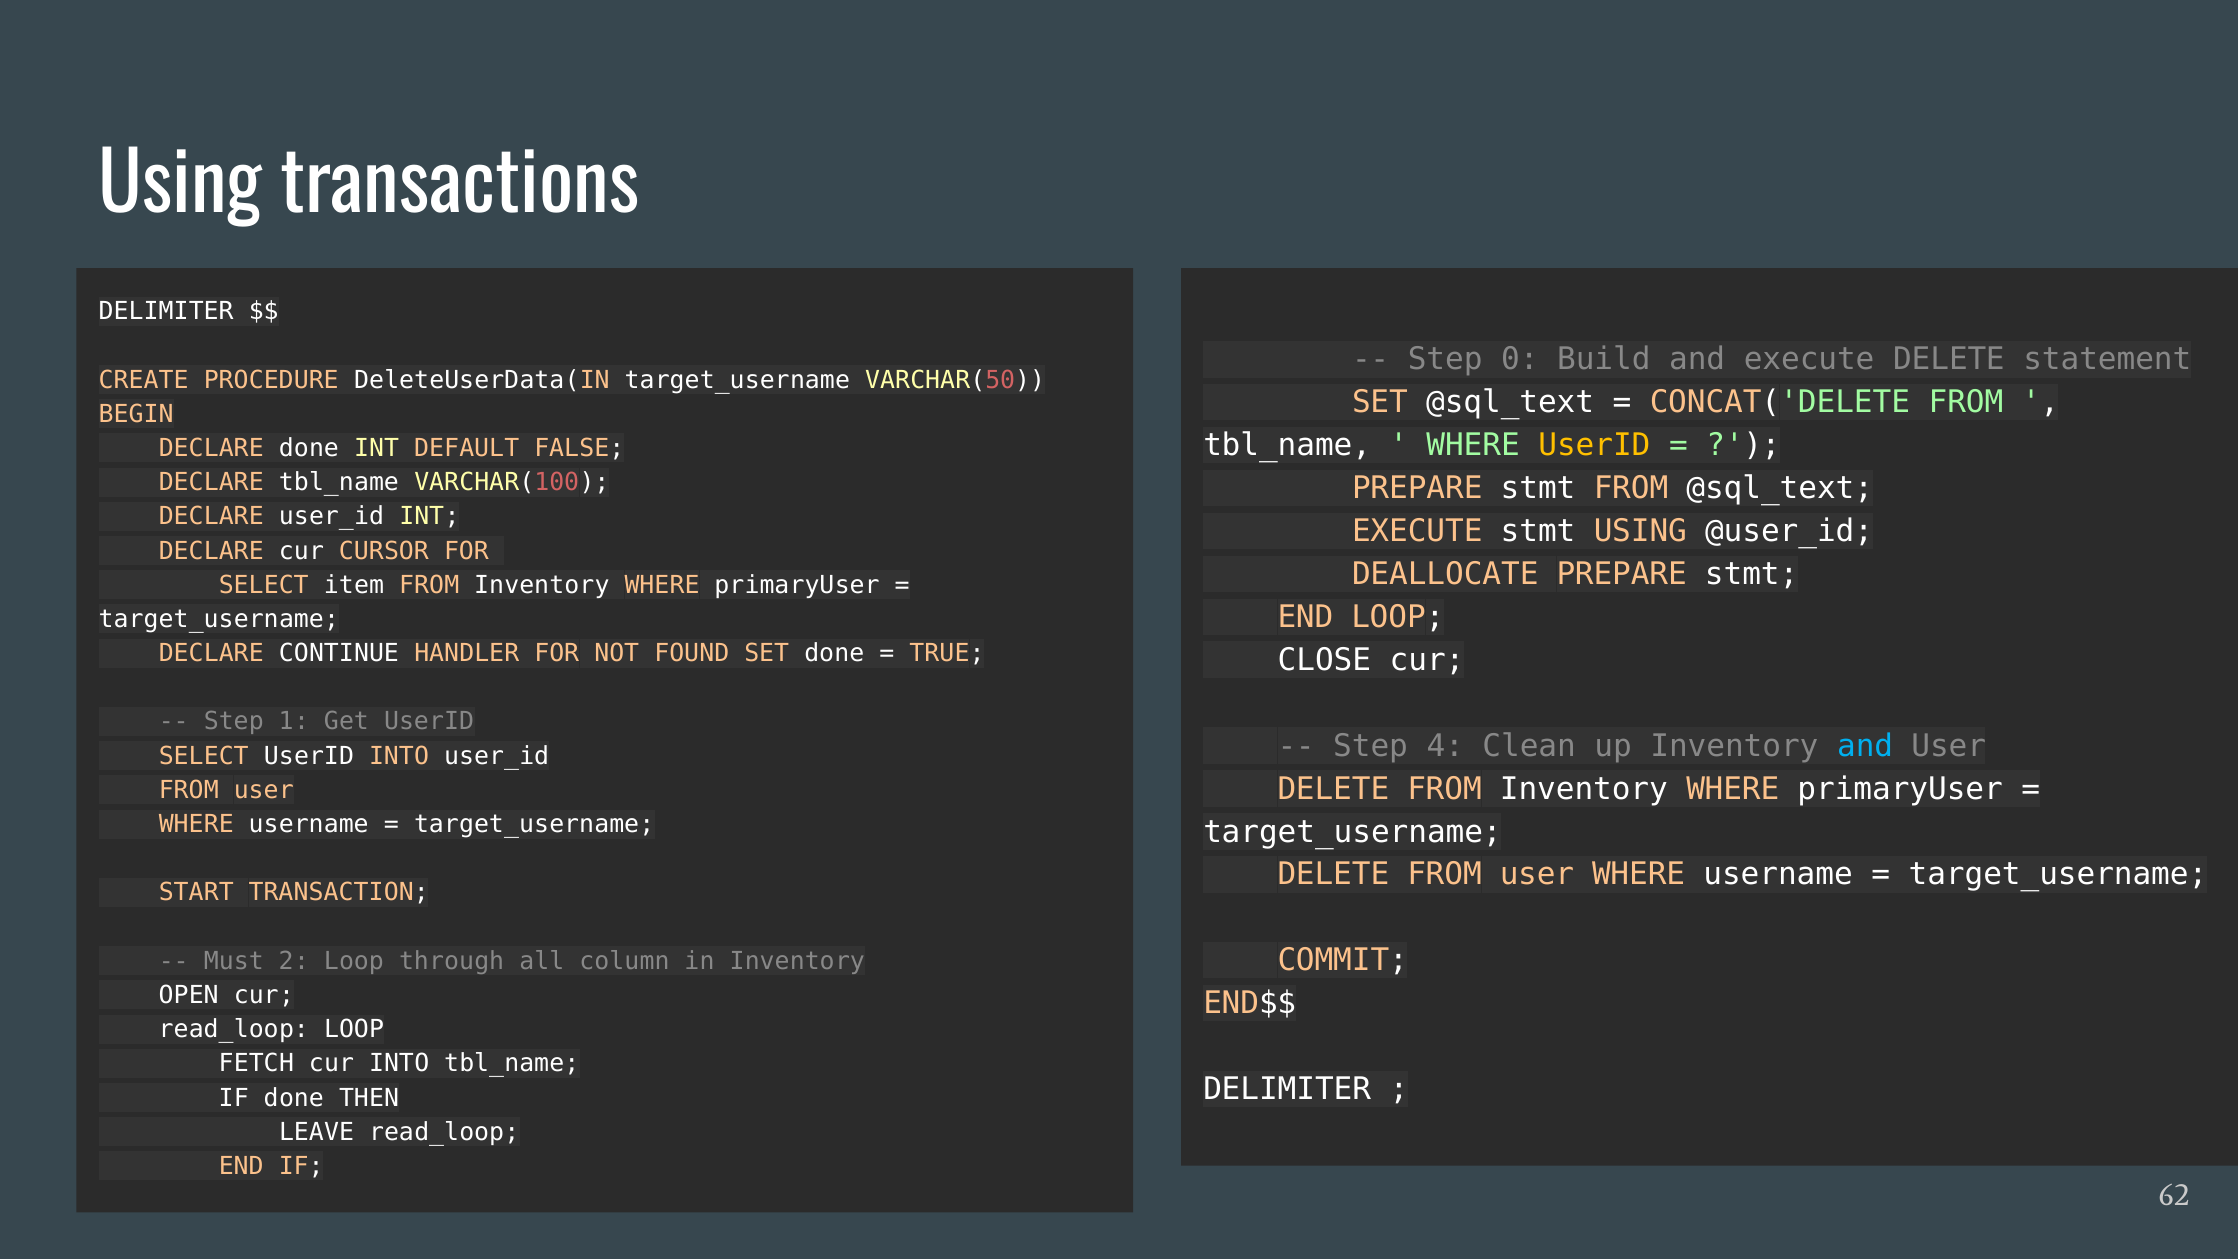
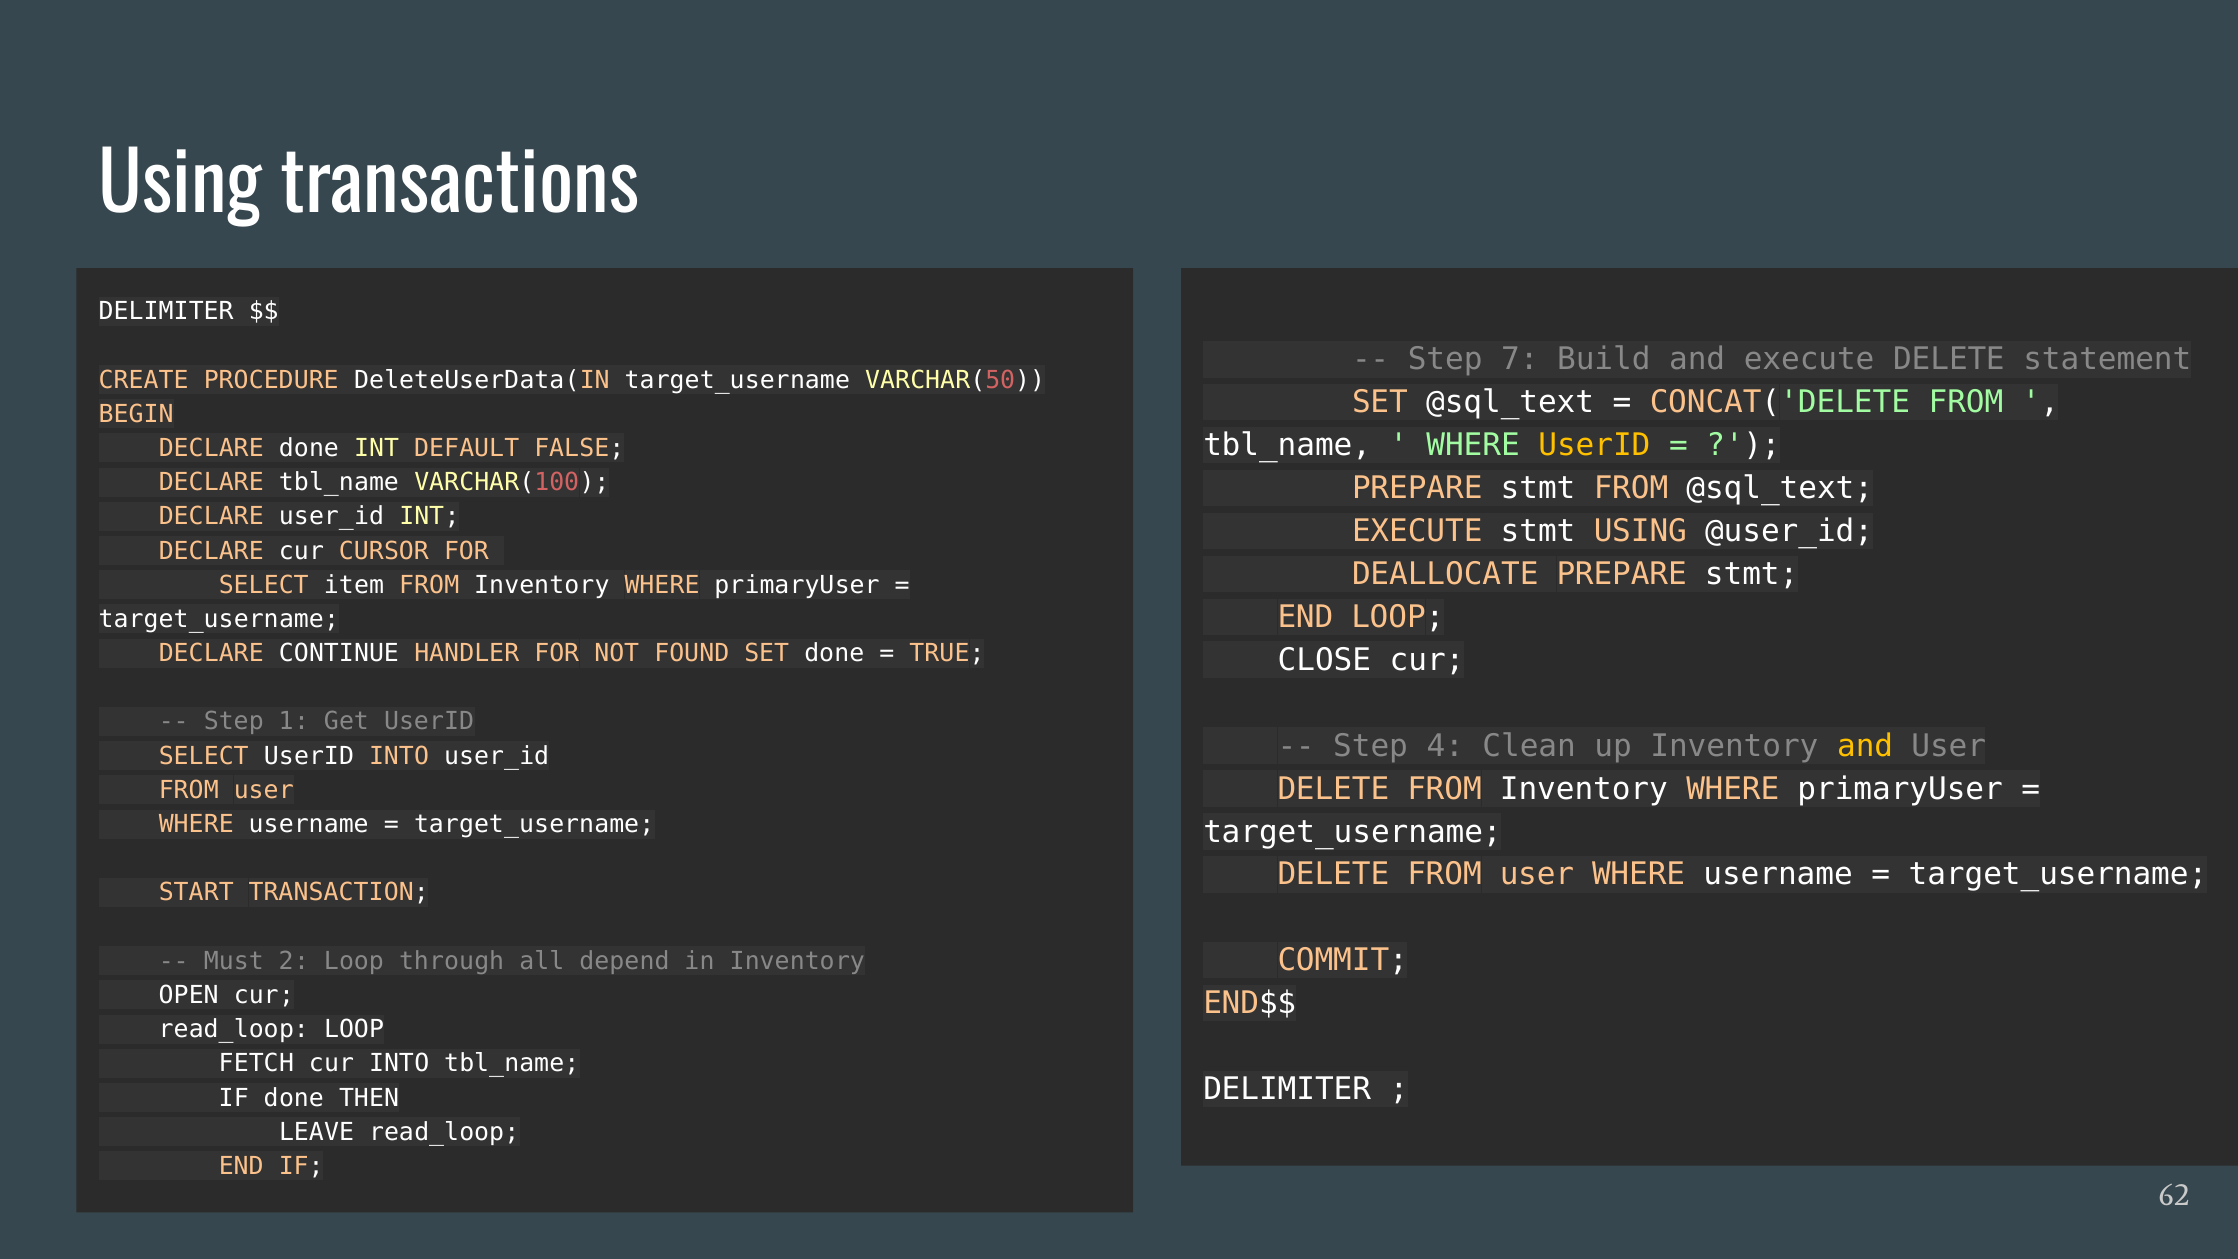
0: 0 -> 7 (1520, 360)
and colour: light blue -> yellow (1865, 746)
column: column -> depend (624, 961)
